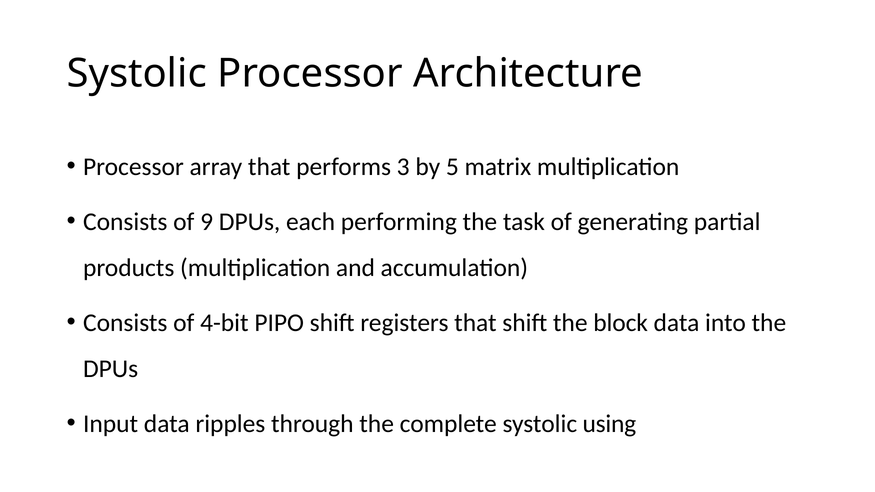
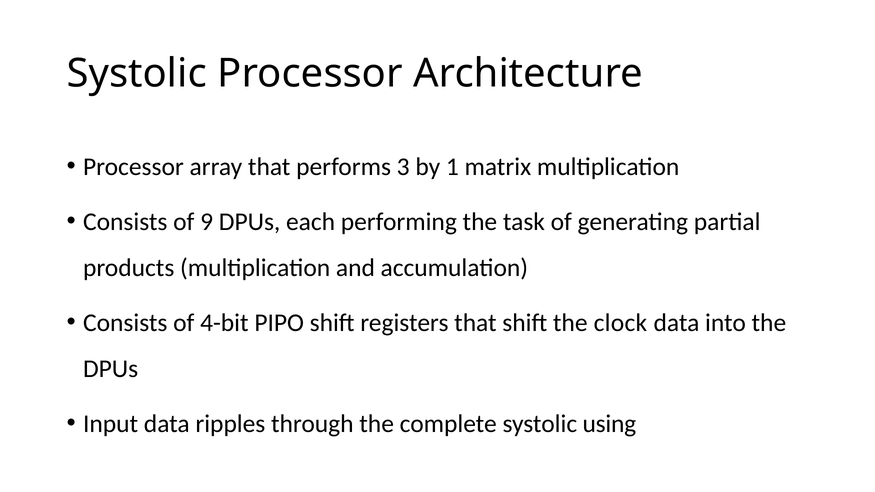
5: 5 -> 1 (452, 167)
block: block -> clock (620, 323)
